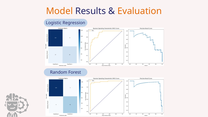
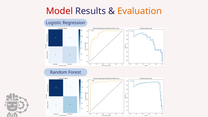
Model colour: orange -> red (59, 11)
